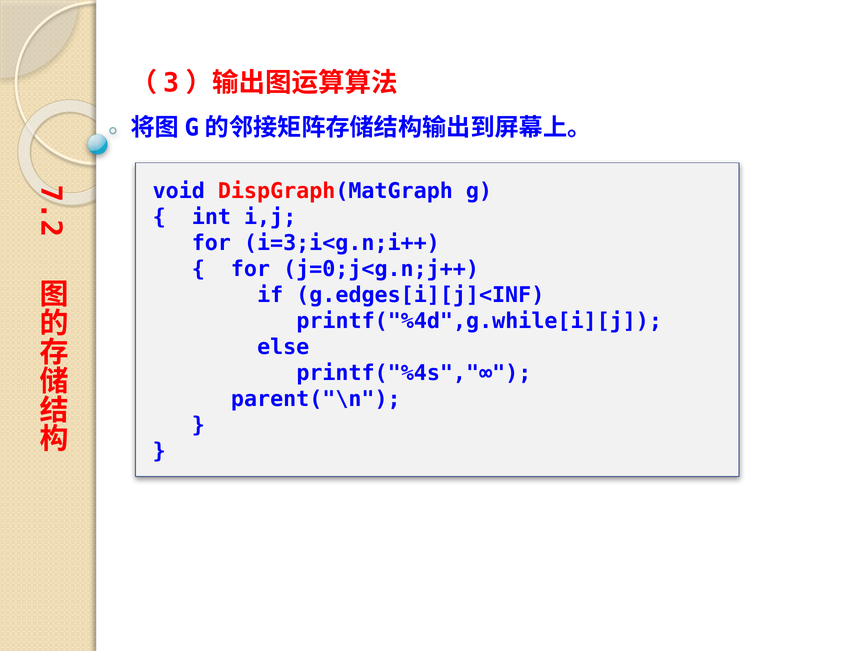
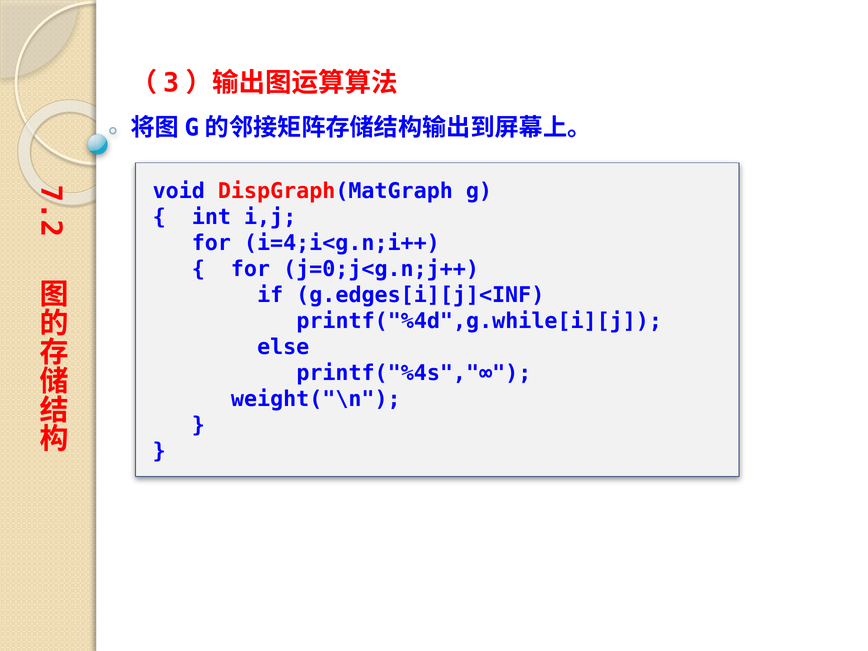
i=3;i<g.n;i++: i=3;i<g.n;i++ -> i=4;i<g.n;i++ (342, 243)
parent("\n: parent("\n -> weight("\n (316, 399)
